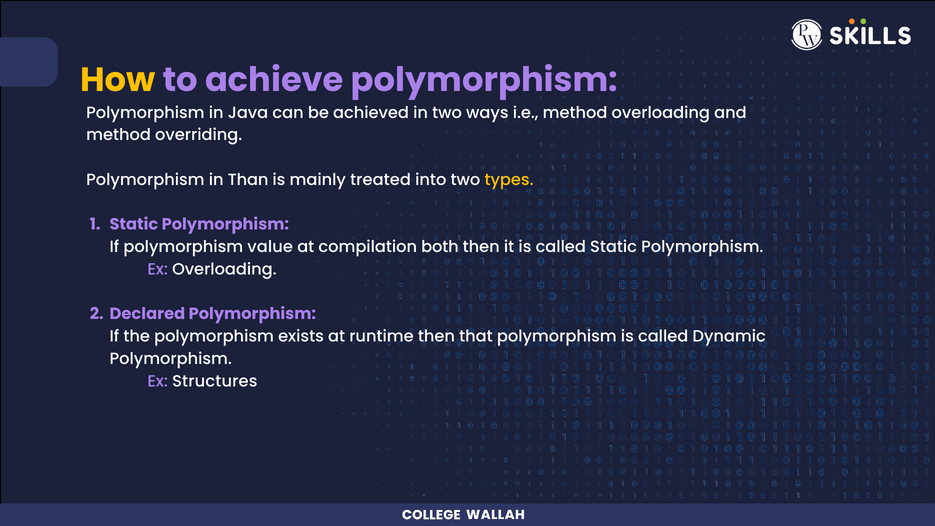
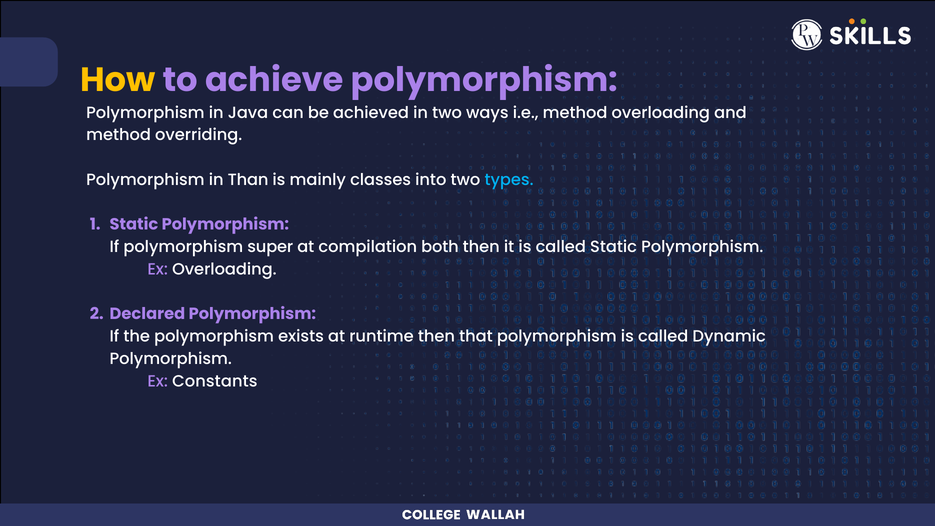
treated: treated -> classes (381, 180)
types colour: yellow -> light blue (509, 180)
value: value -> super (270, 247)
Structures: Structures -> Constants (215, 381)
